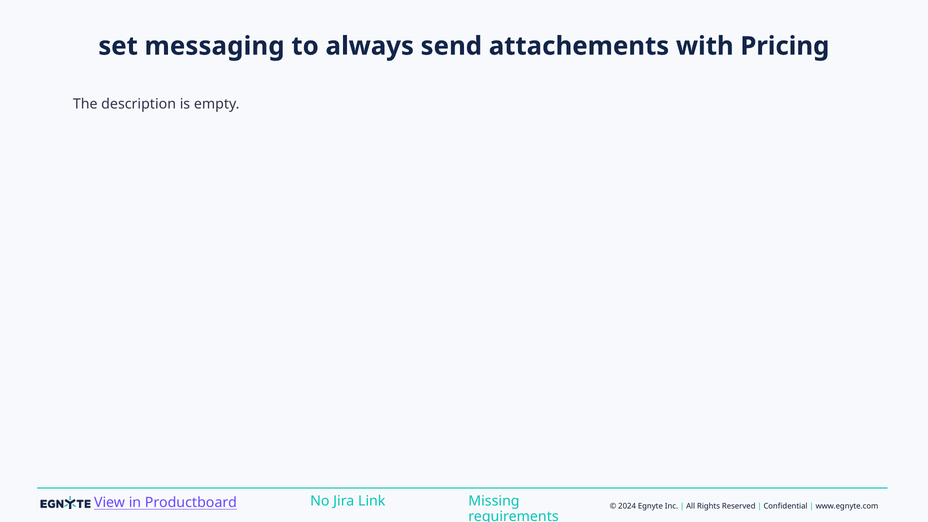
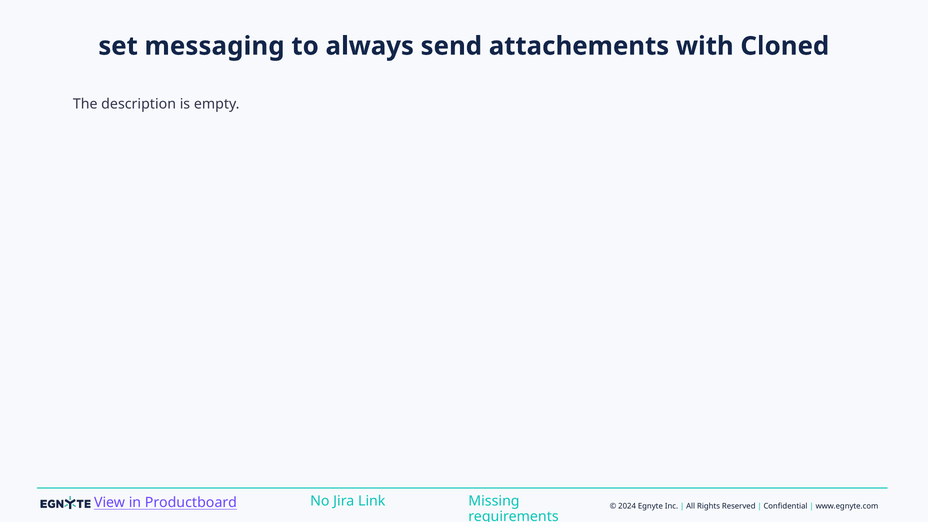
Pricing: Pricing -> Cloned (785, 46)
